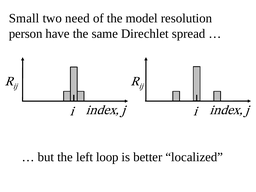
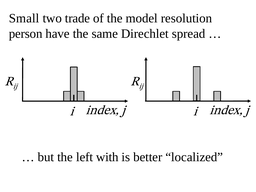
need: need -> trade (78, 18)
loop: loop -> with (107, 157)
